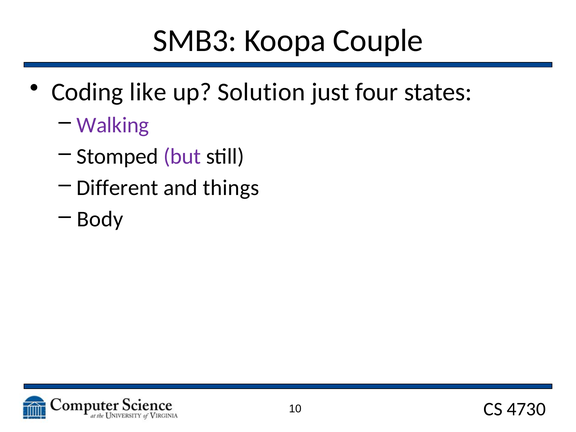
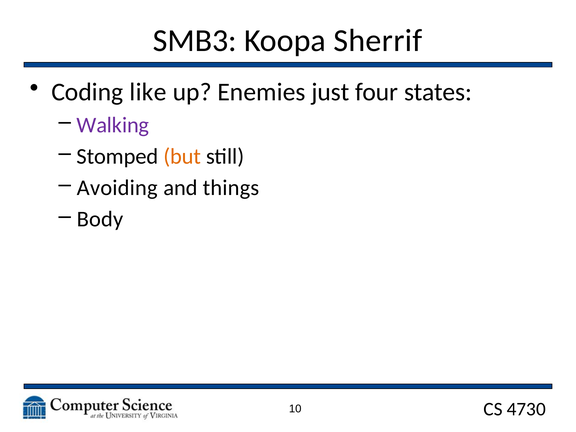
Couple: Couple -> Sherrif (378, 41)
Solution: Solution -> Enemies (261, 92)
but colour: purple -> orange (182, 156)
Different: Different -> Avoiding (117, 188)
